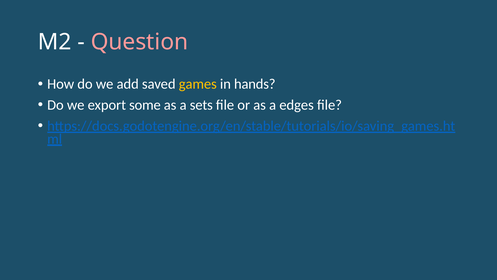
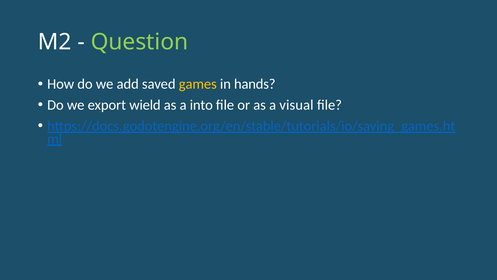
Question colour: pink -> light green (139, 42)
some: some -> wield (145, 105)
sets: sets -> into (201, 105)
edges: edges -> visual (296, 105)
